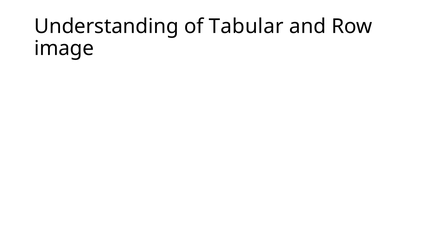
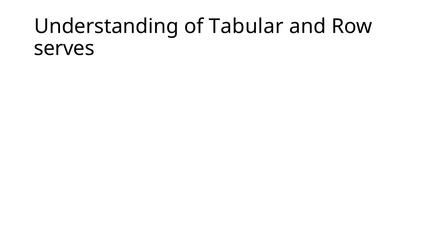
image: image -> serves (64, 49)
